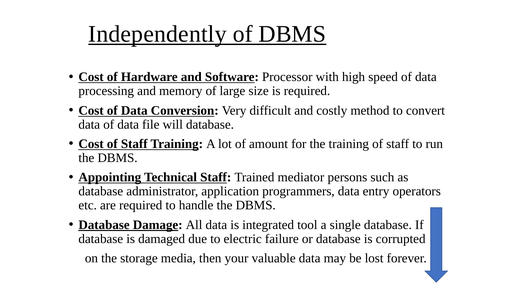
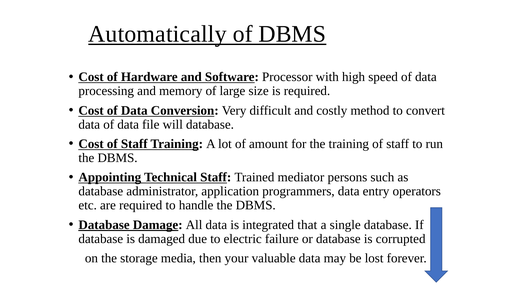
Independently: Independently -> Automatically (157, 34)
tool: tool -> that (307, 225)
